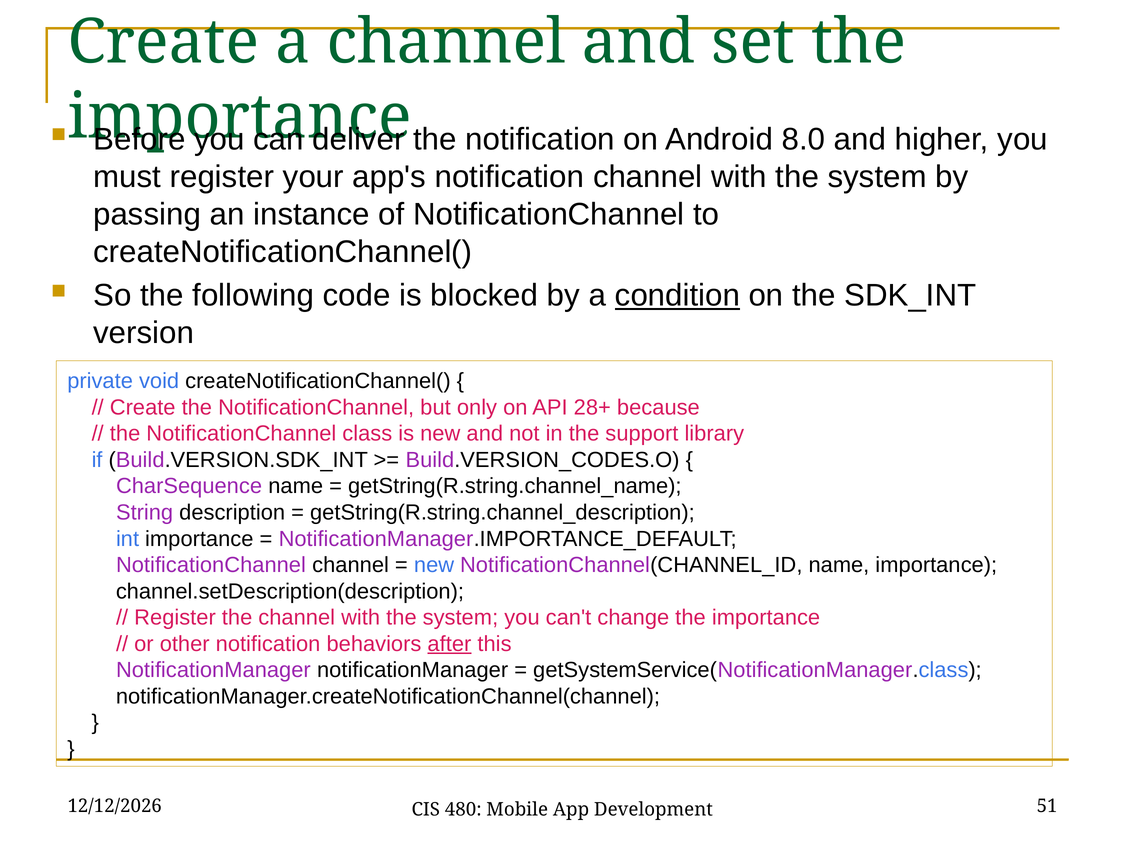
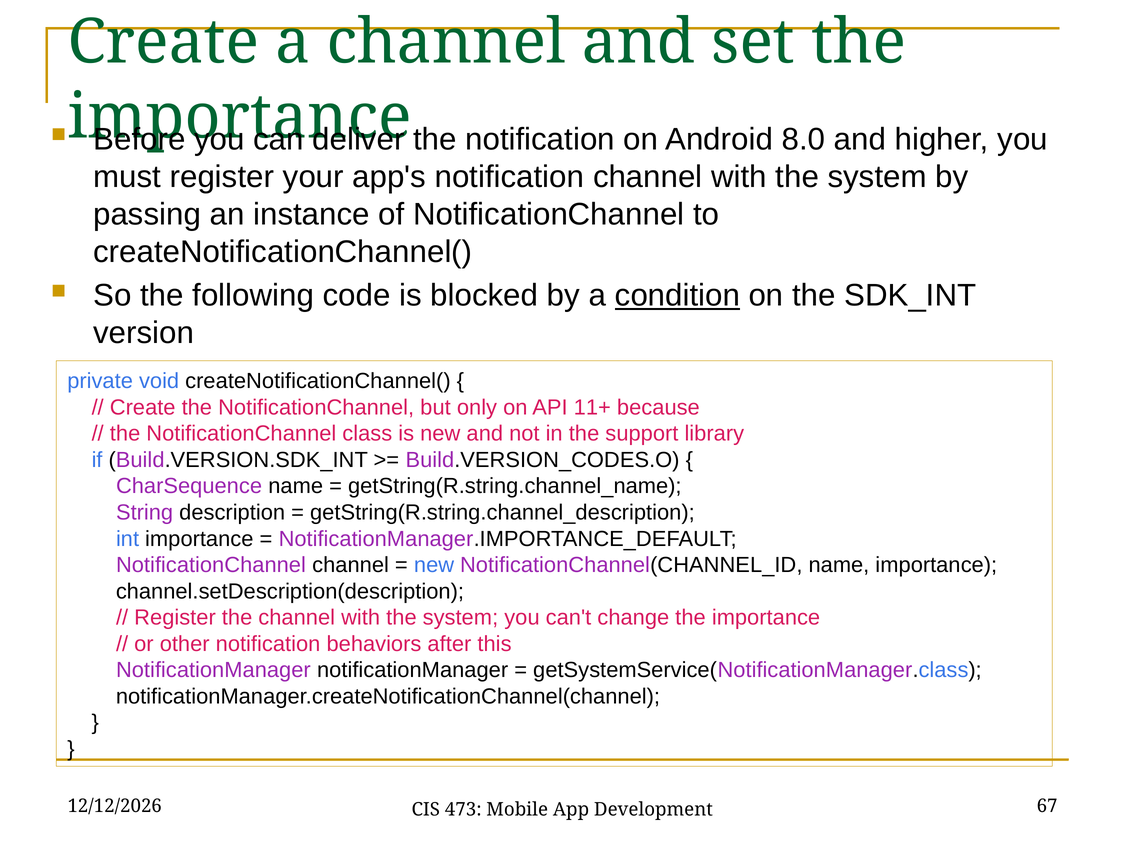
28+: 28+ -> 11+ (592, 407)
after underline: present -> none (449, 644)
480: 480 -> 473 (463, 809)
51: 51 -> 67 (1047, 806)
